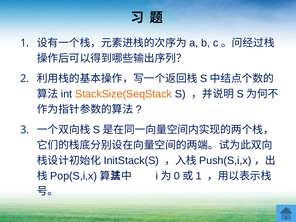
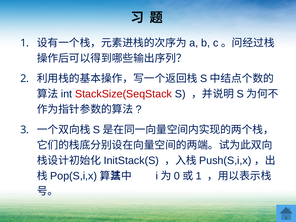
StackSize(SeqStack colour: orange -> red (123, 94)
